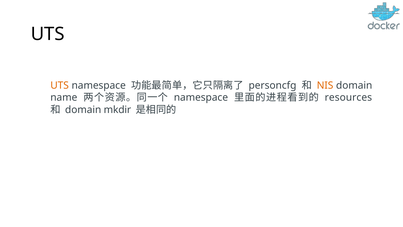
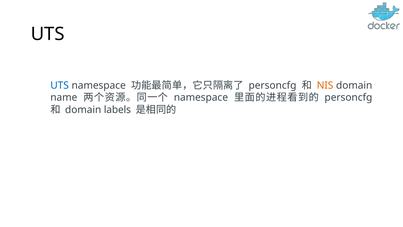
UTS colour: orange -> blue (60, 85)
resources: resources -> personcfg (348, 97)
mkdir: mkdir -> labels (117, 110)
